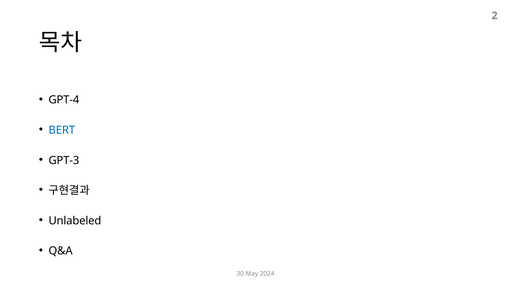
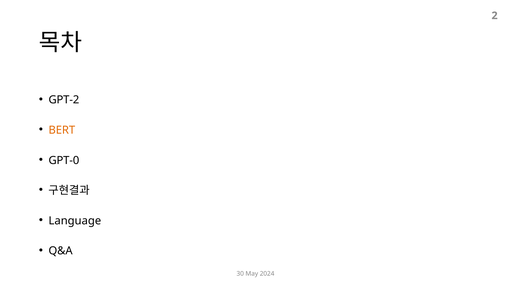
GPT-4: GPT-4 -> GPT-2 (64, 100)
BERT colour: blue -> orange (62, 130)
GPT-3: GPT-3 -> GPT-0 (64, 161)
Unlabeled: Unlabeled -> Language (75, 221)
